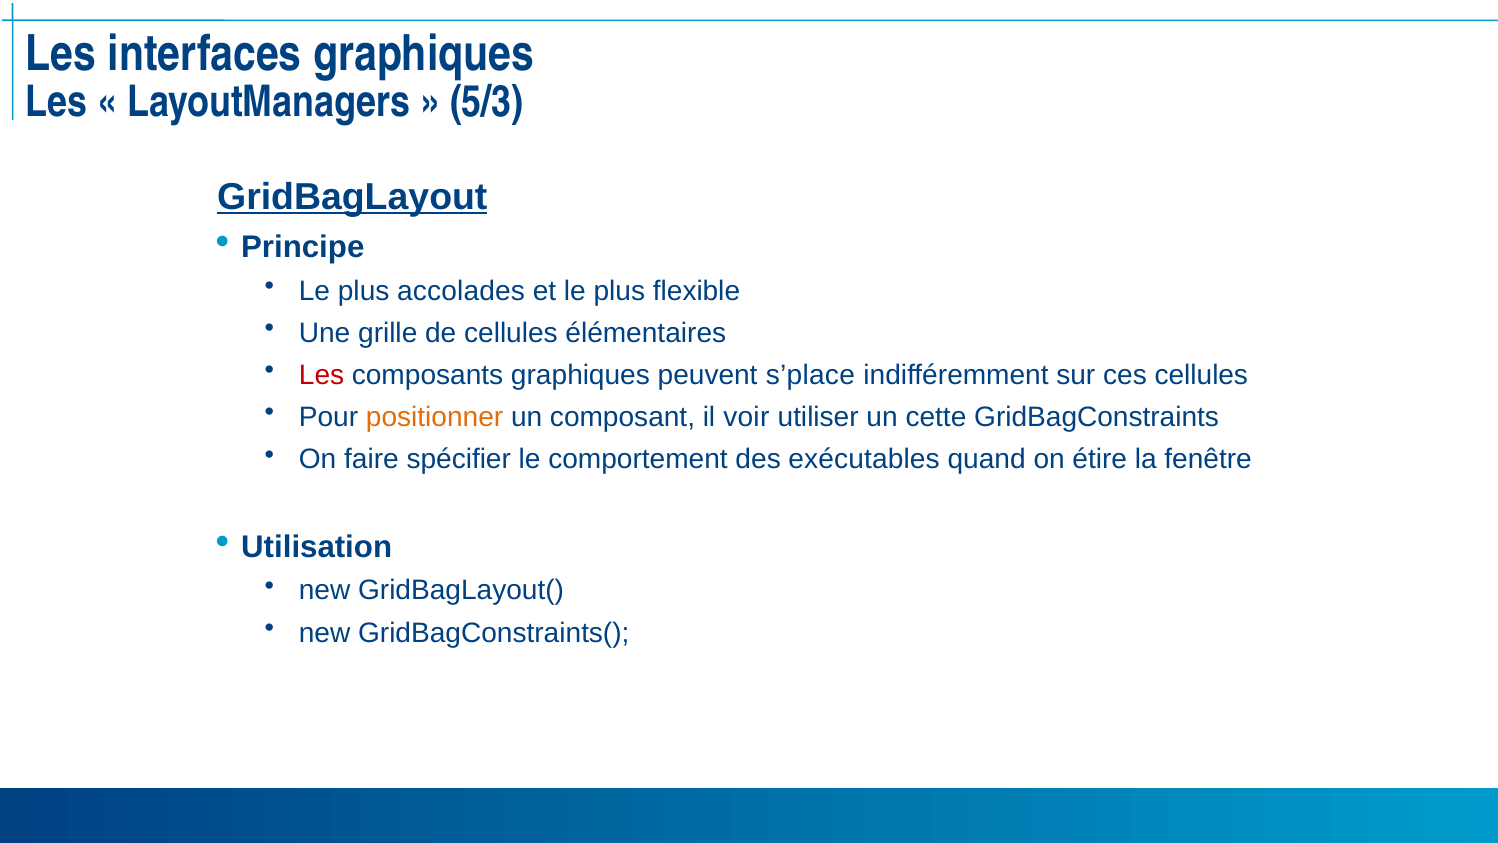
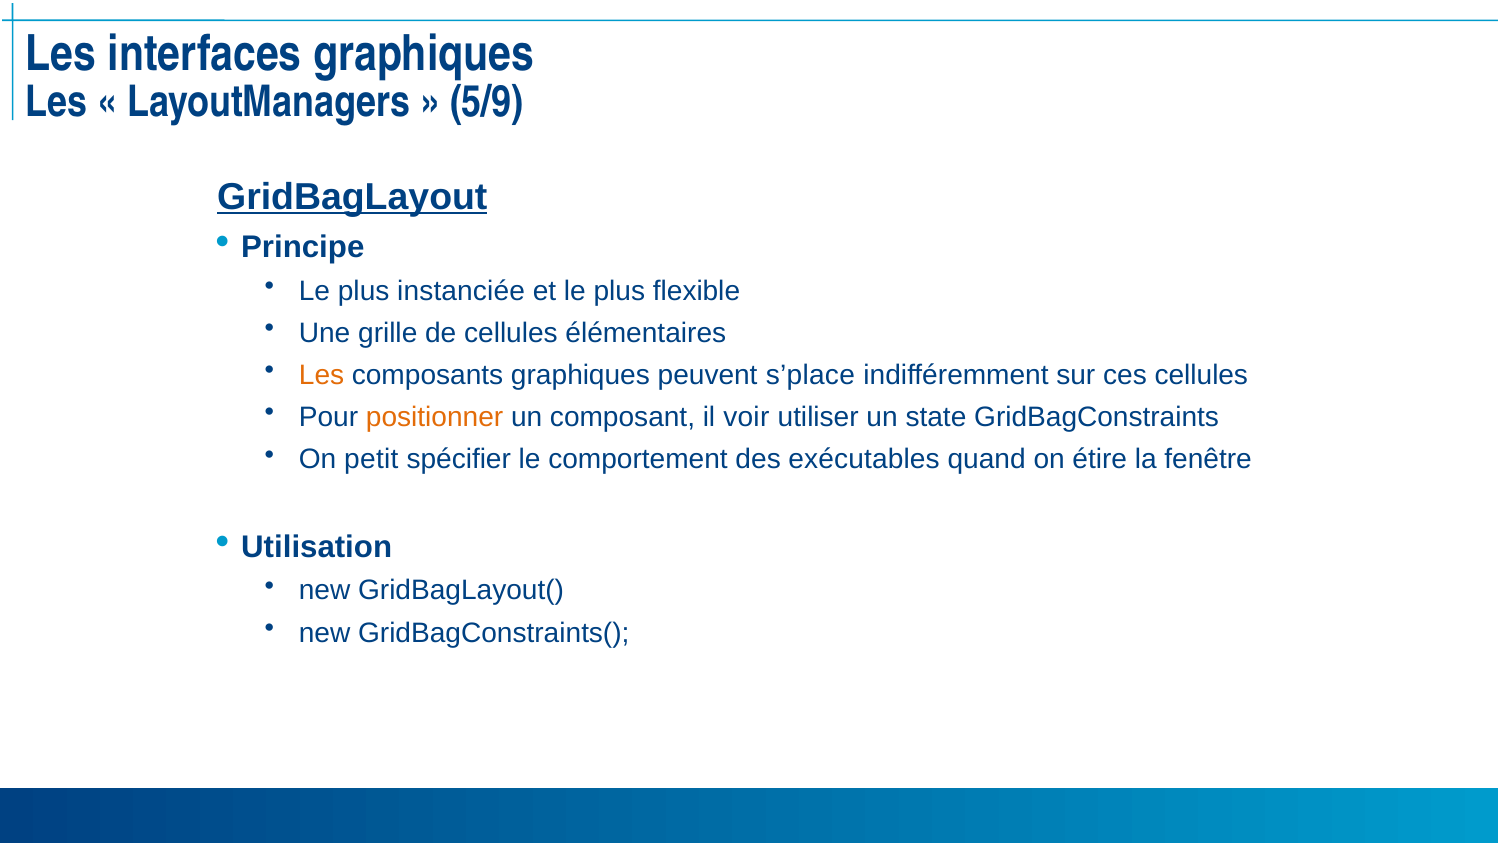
5/3: 5/3 -> 5/9 (487, 102)
accolades: accolades -> instanciée (461, 291)
Les colour: red -> orange (322, 375)
cette: cette -> state (936, 417)
faire: faire -> petit (371, 459)
